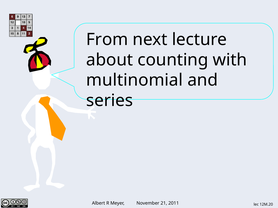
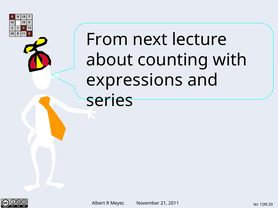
multinomial: multinomial -> expressions (135, 80)
